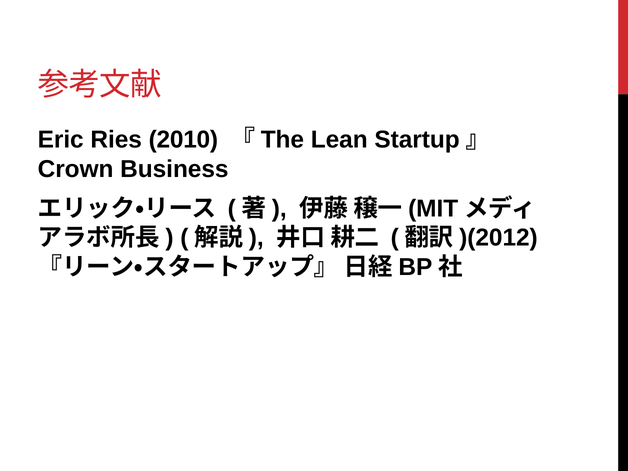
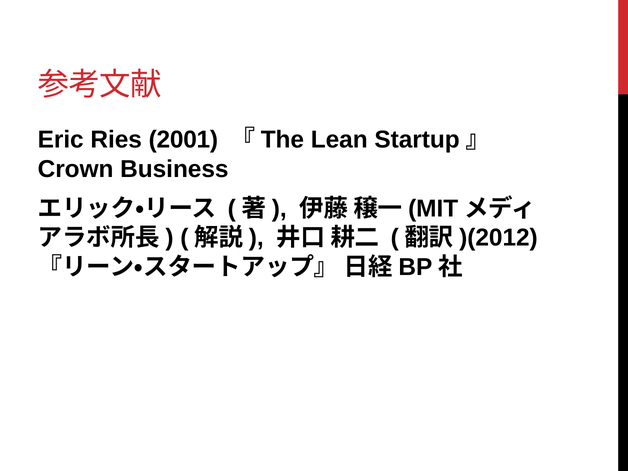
2010: 2010 -> 2001 (183, 140)
